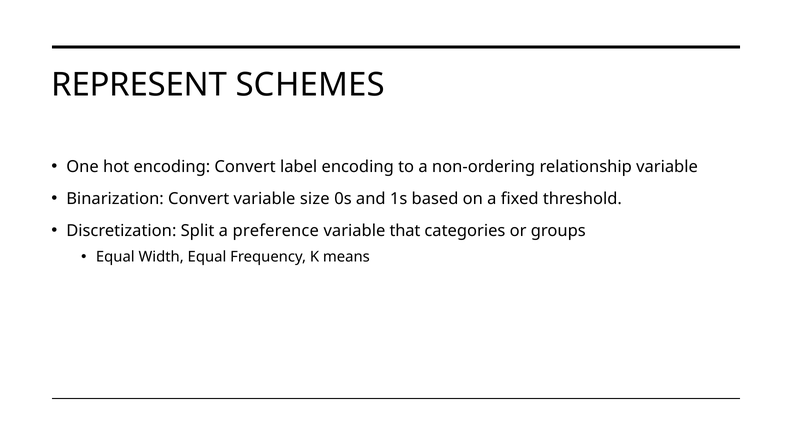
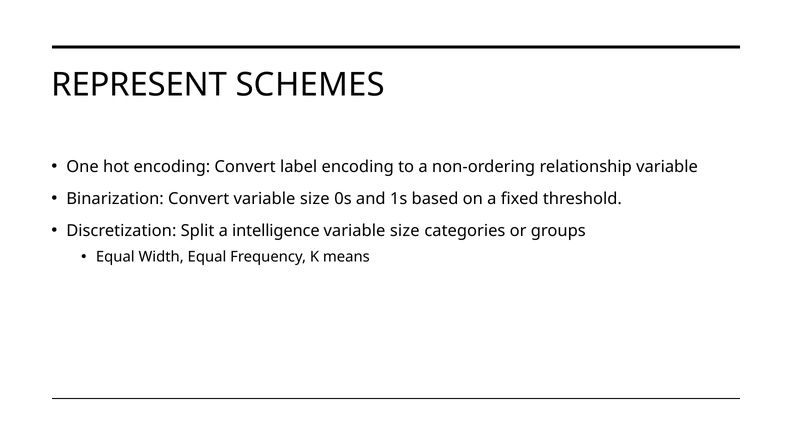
preference: preference -> intelligence (276, 231)
that: that -> size (405, 231)
